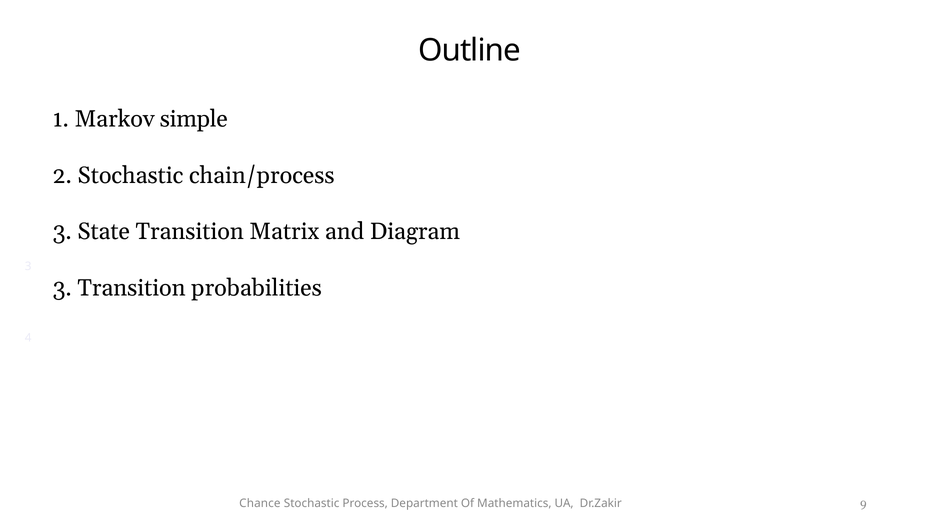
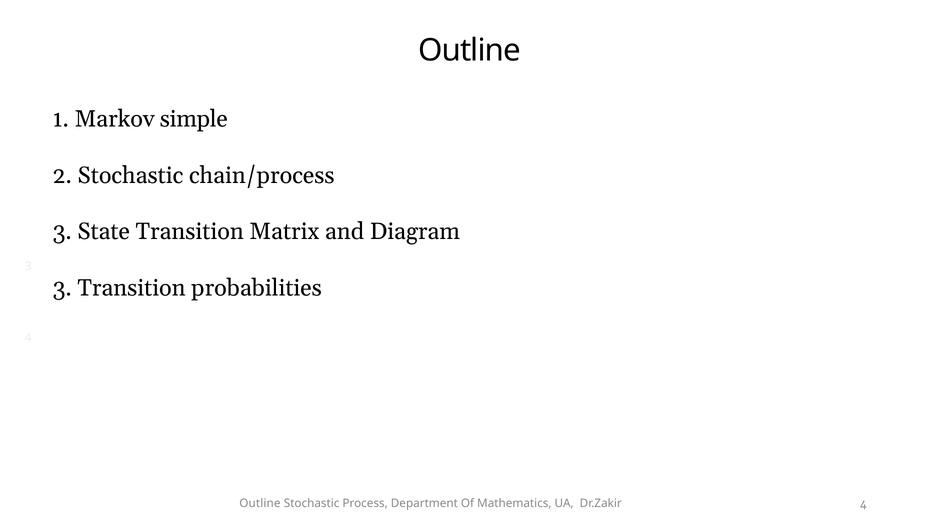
Chance: Chance -> Outline (260, 503)
Dr.Zakir 9: 9 -> 4 (863, 503)
